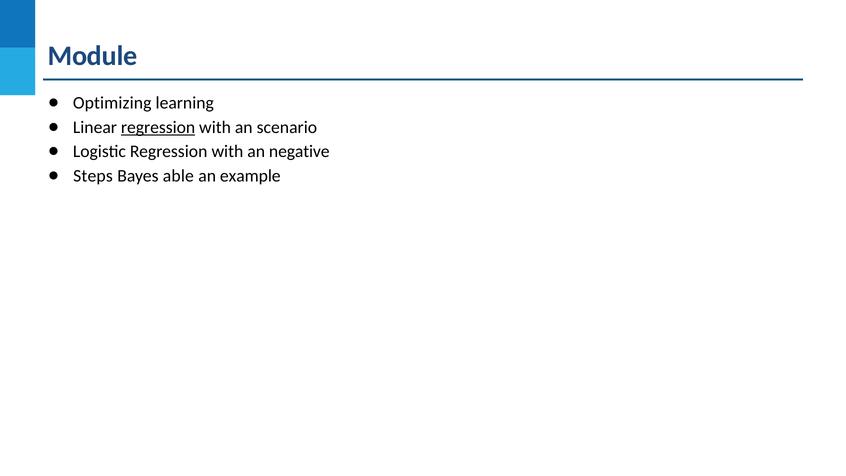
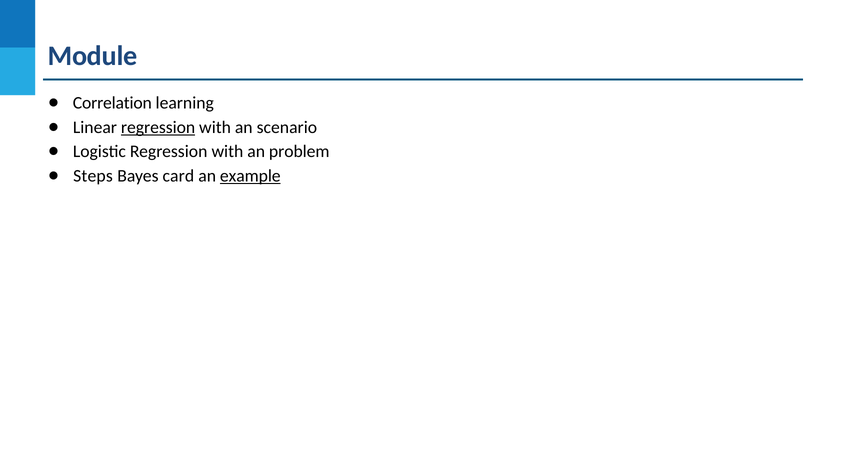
Optimizing: Optimizing -> Correlation (112, 103)
negative: negative -> problem (299, 152)
able: able -> card (178, 176)
example underline: none -> present (250, 176)
